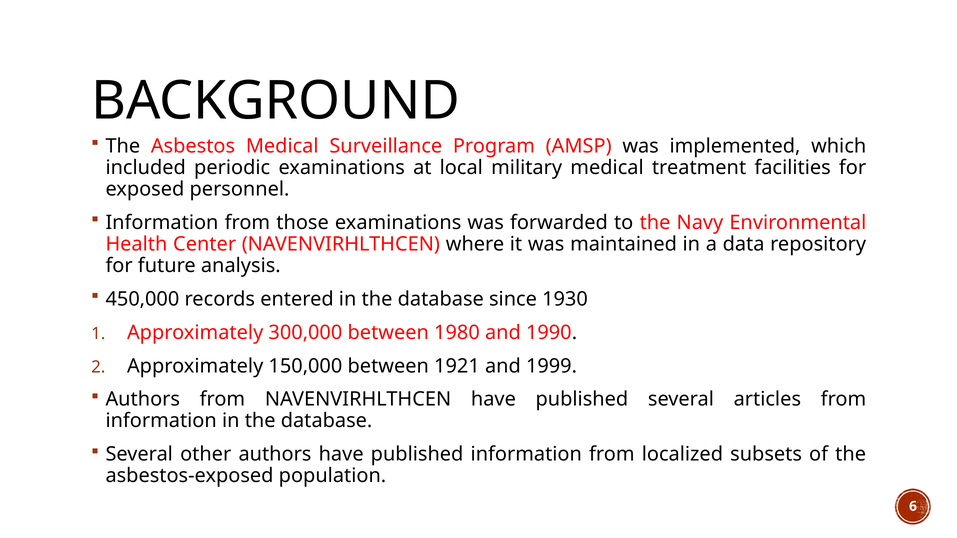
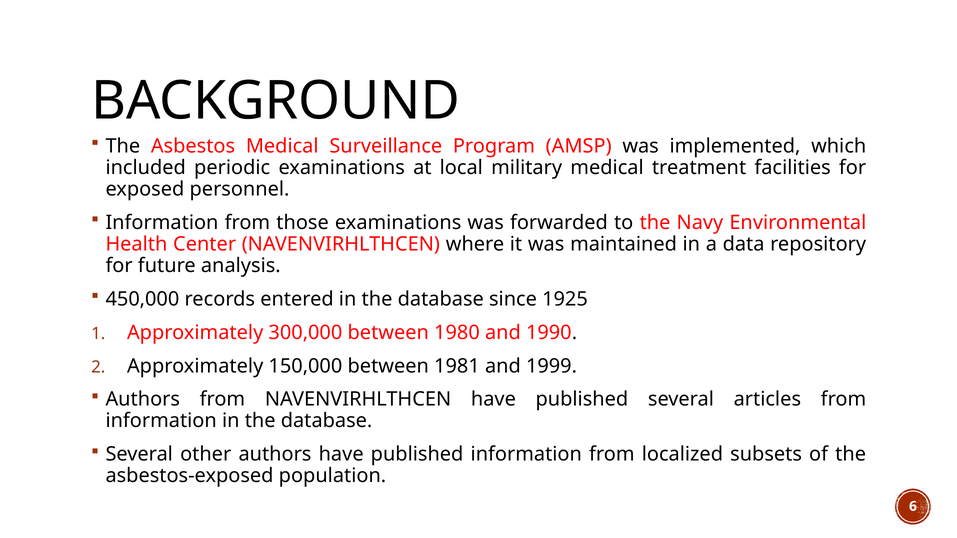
1930: 1930 -> 1925 (565, 299)
1921: 1921 -> 1981 (457, 366)
